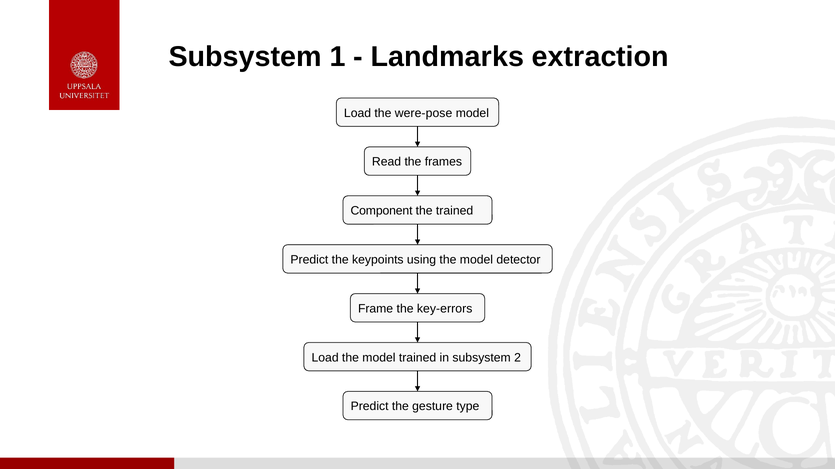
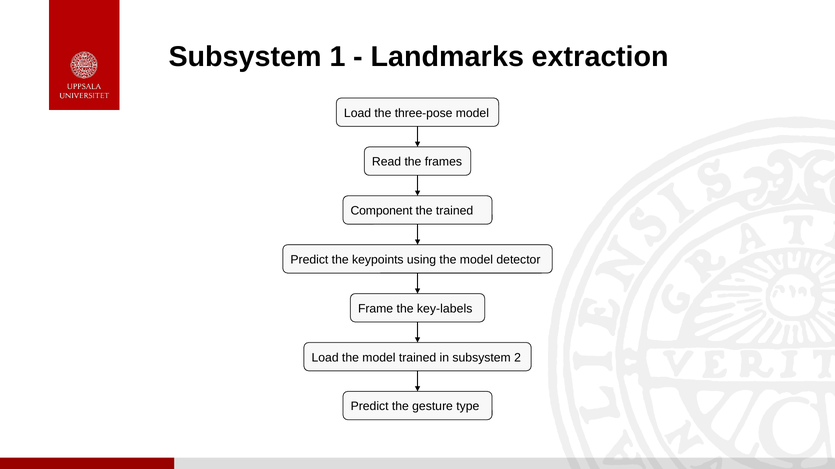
were-pose: were-pose -> three-pose (424, 113)
key-errors: key-errors -> key-labels (445, 309)
